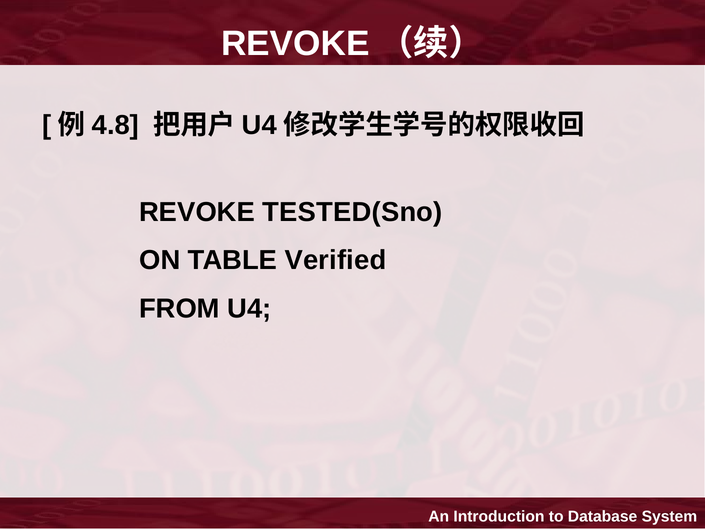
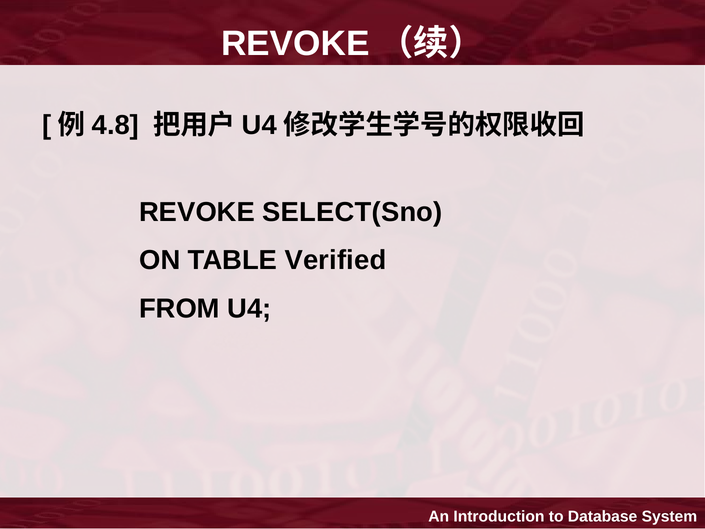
TESTED(Sno: TESTED(Sno -> SELECT(Sno (352, 212)
